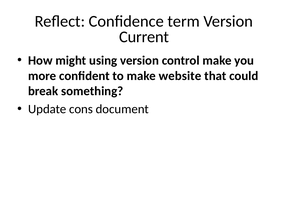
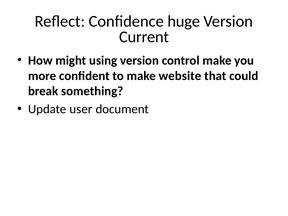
term: term -> huge (184, 21)
cons: cons -> user (81, 109)
